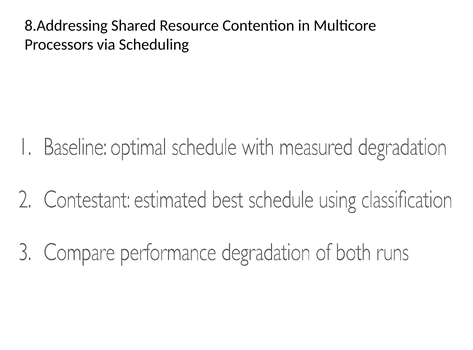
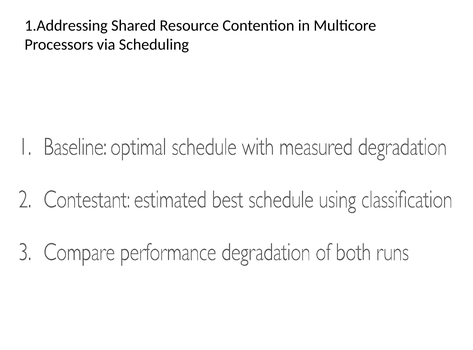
8.Addressing: 8.Addressing -> 1.Addressing (66, 26)
